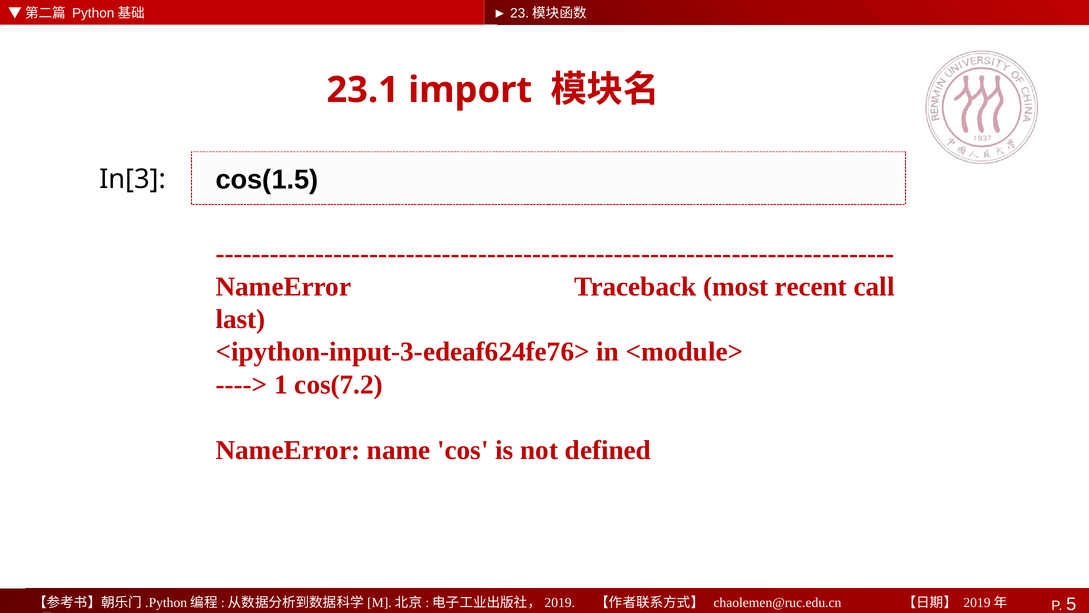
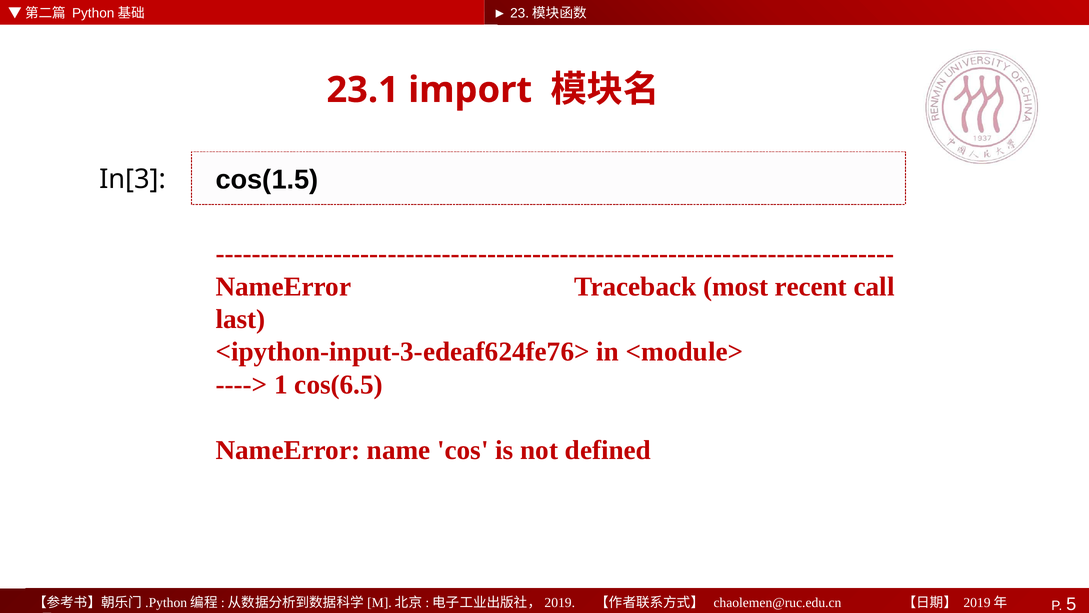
cos(7.2: cos(7.2 -> cos(6.5 (339, 384)
